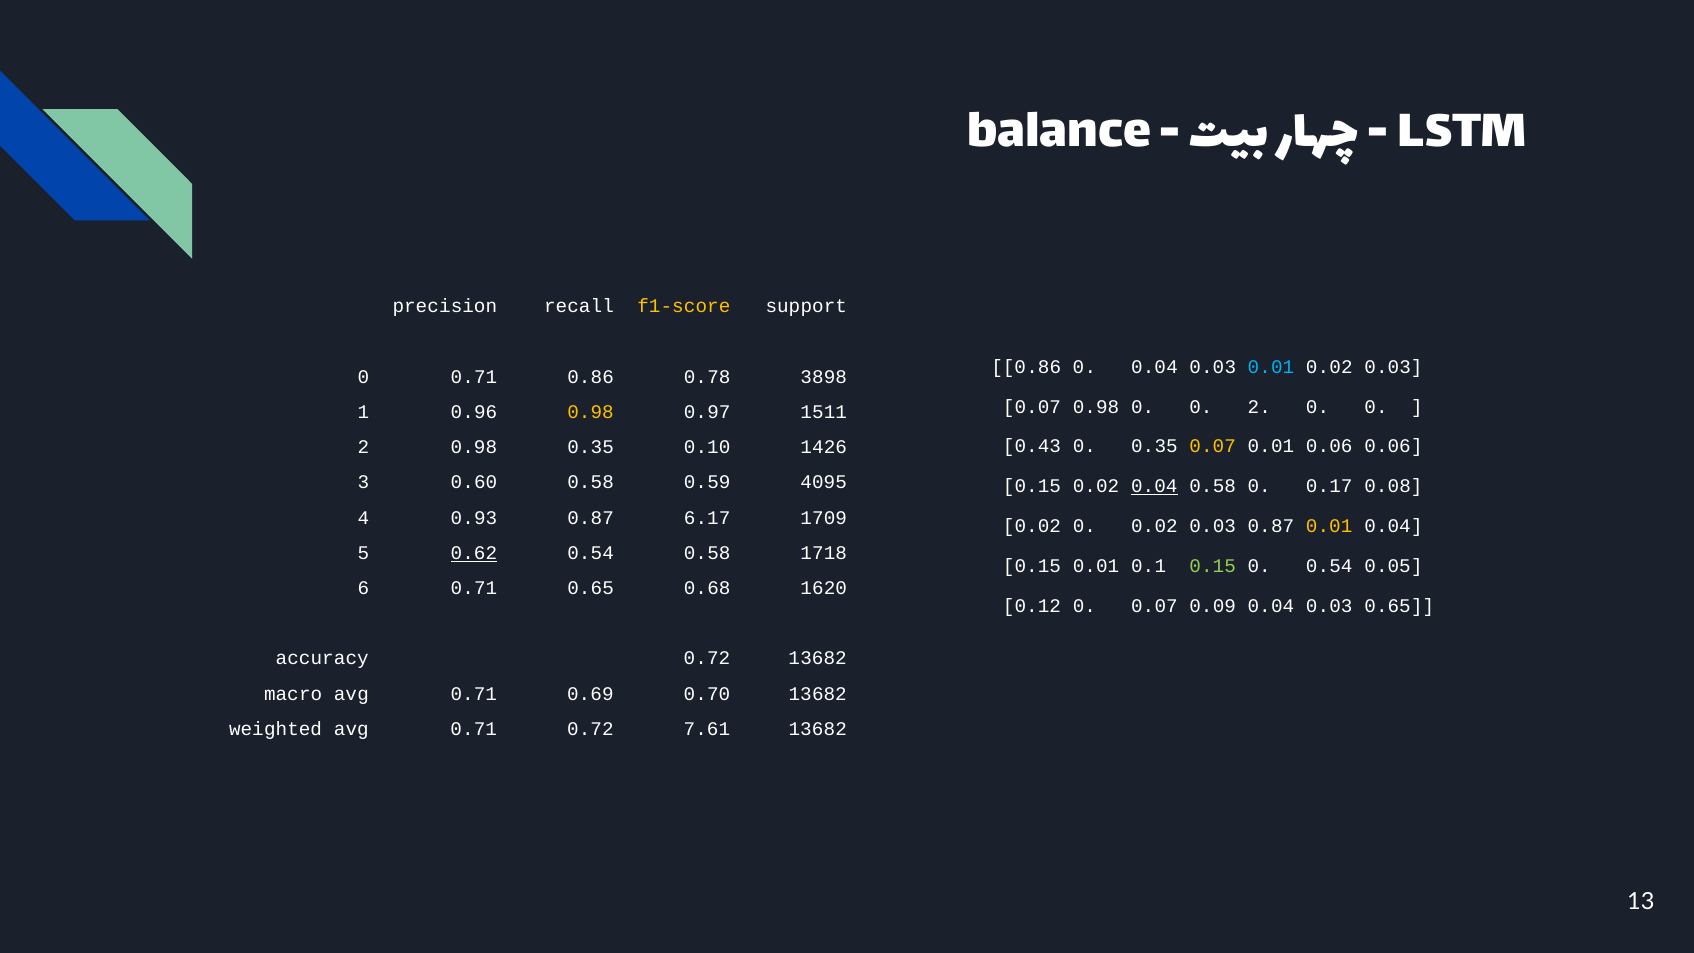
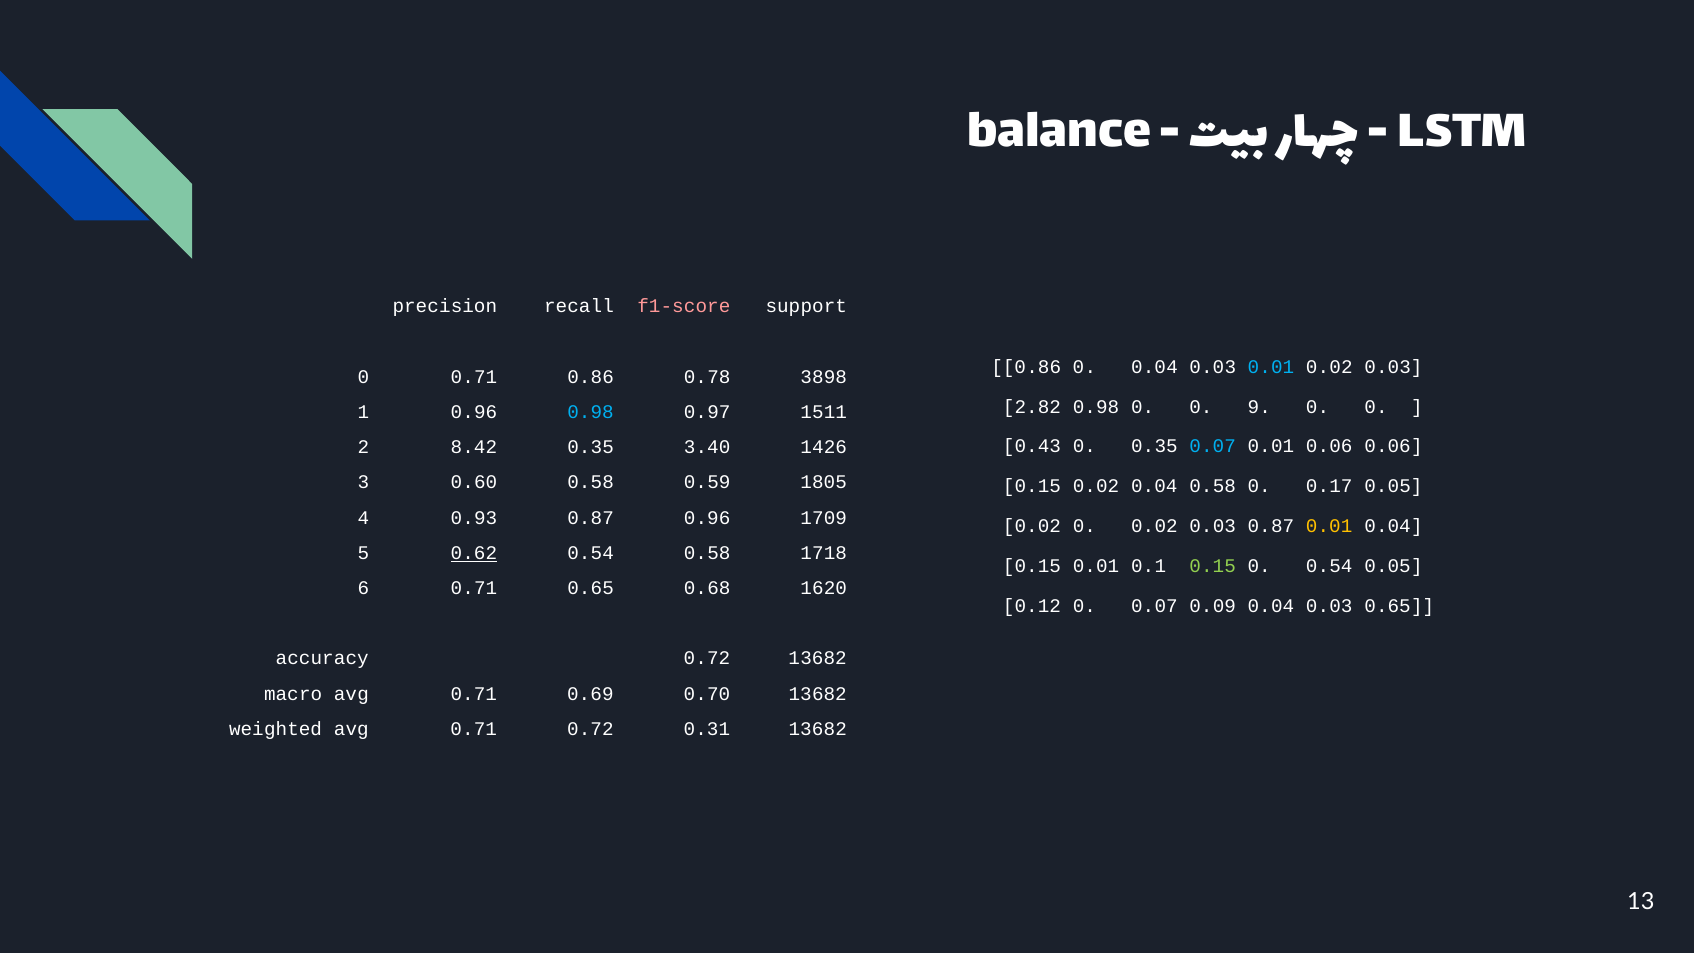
f1-score colour: yellow -> pink (684, 307)
0.07: 0.07 -> 2.82 (1032, 407)
0 2: 2 -> 9 (1259, 407)
0.98 colour: yellow -> light blue (591, 412)
0.07 colour: yellow -> light blue (1213, 447)
2 0.98: 0.98 -> 8.42 (474, 447)
0.10: 0.10 -> 3.40 (707, 447)
4095: 4095 -> 1805 (824, 483)
0.04 underline: present -> none (1154, 486)
0.17 0.08: 0.08 -> 0.05 (1393, 486)
0.87 6.17: 6.17 -> 0.96 (707, 518)
7.61: 7.61 -> 0.31 (707, 729)
